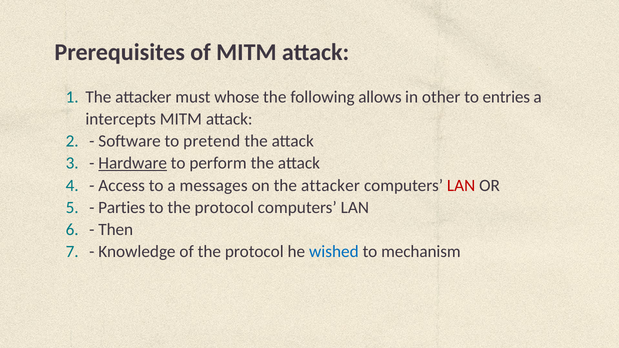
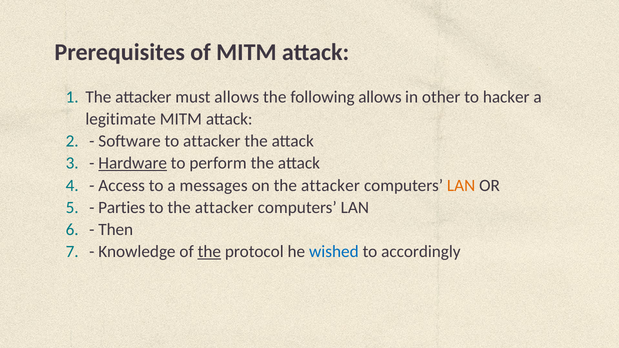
must whose: whose -> allows (237, 97)
entries: entries -> hacker (506, 97)
intercepts: intercepts -> legitimate (121, 119)
to pretend: pretend -> attacker (212, 141)
LAN colour: red -> orange (461, 185)
to the protocol: protocol -> attacker (224, 208)
the underline: none -> present (209, 252)
mechanism: mechanism -> accordingly (421, 252)
